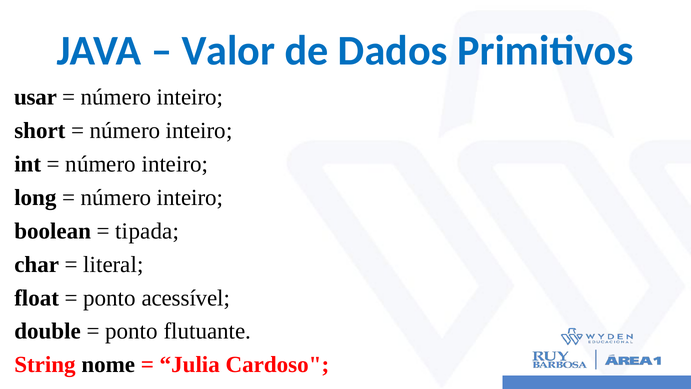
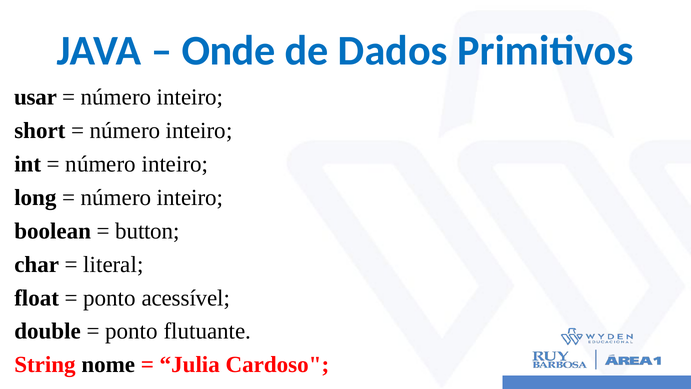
Valor: Valor -> Onde (228, 51)
tipada: tipada -> button (147, 231)
